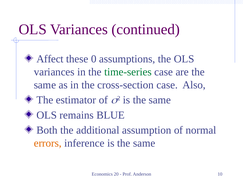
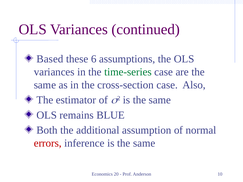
Affect: Affect -> Based (50, 59)
0: 0 -> 6 (94, 59)
errors colour: orange -> red (48, 143)
